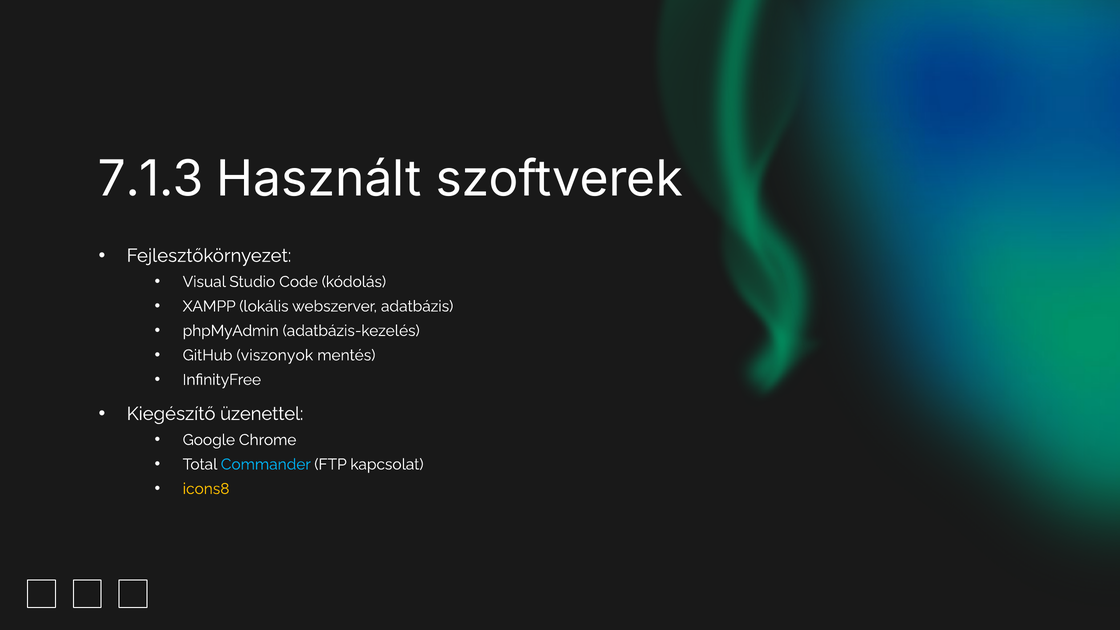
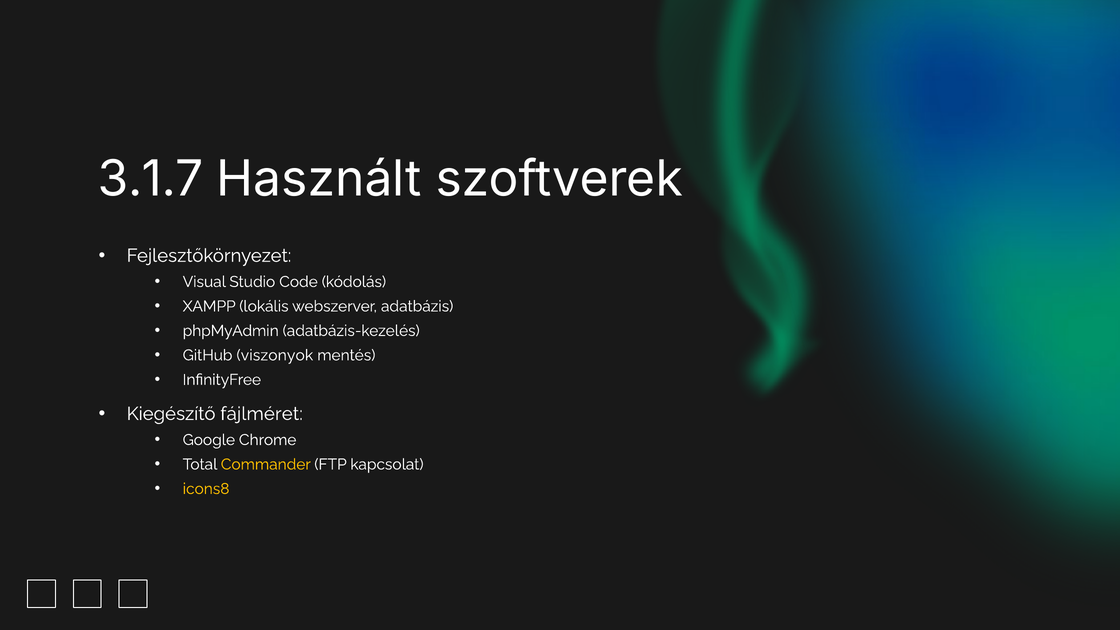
7.1.3: 7.1.3 -> 3.1.7 (151, 179)
üzenettel: üzenettel -> fájlméret (262, 414)
Commander colour: light blue -> yellow (266, 464)
